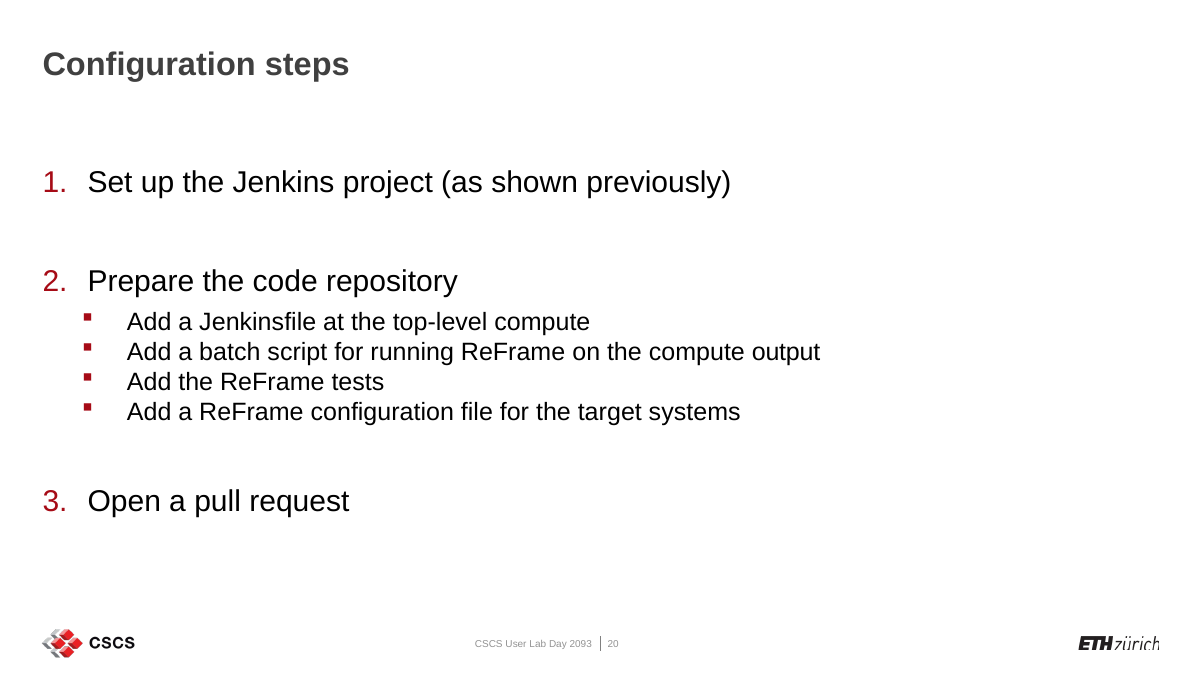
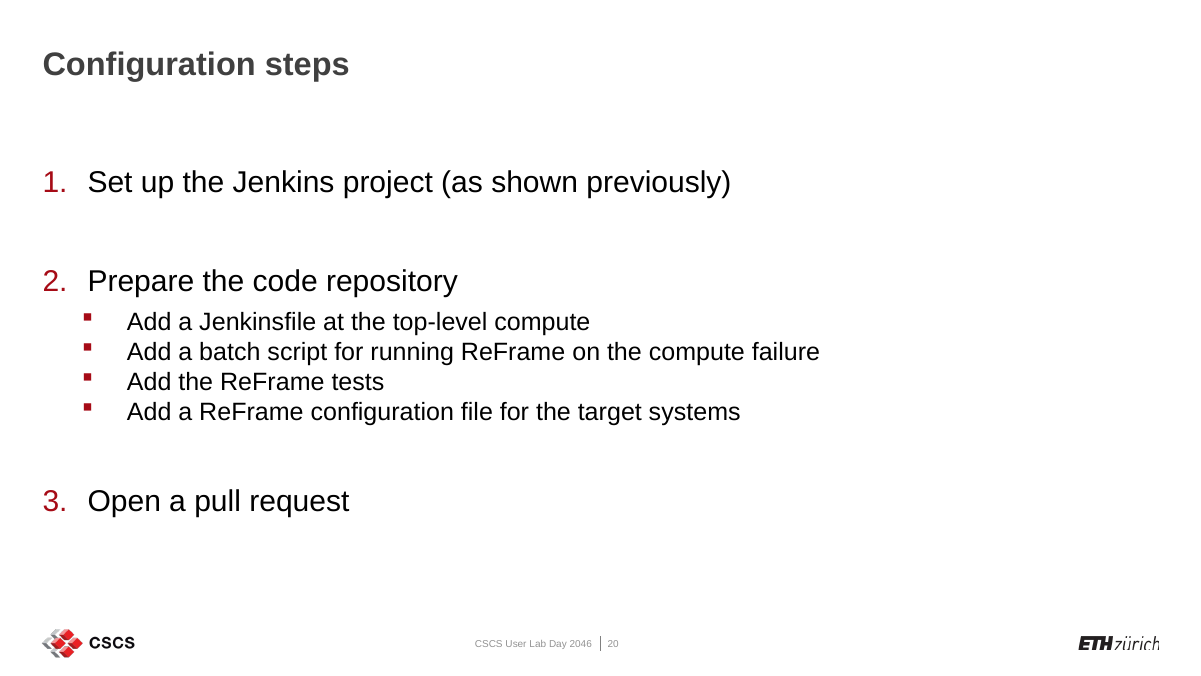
output: output -> failure (786, 352)
2093: 2093 -> 2046 (581, 644)
